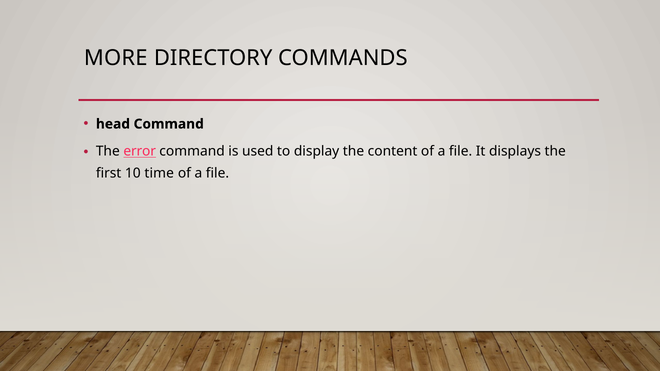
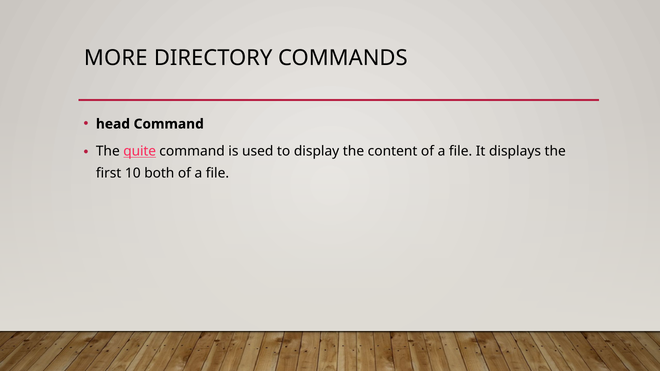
error: error -> quite (140, 151)
time: time -> both (159, 173)
